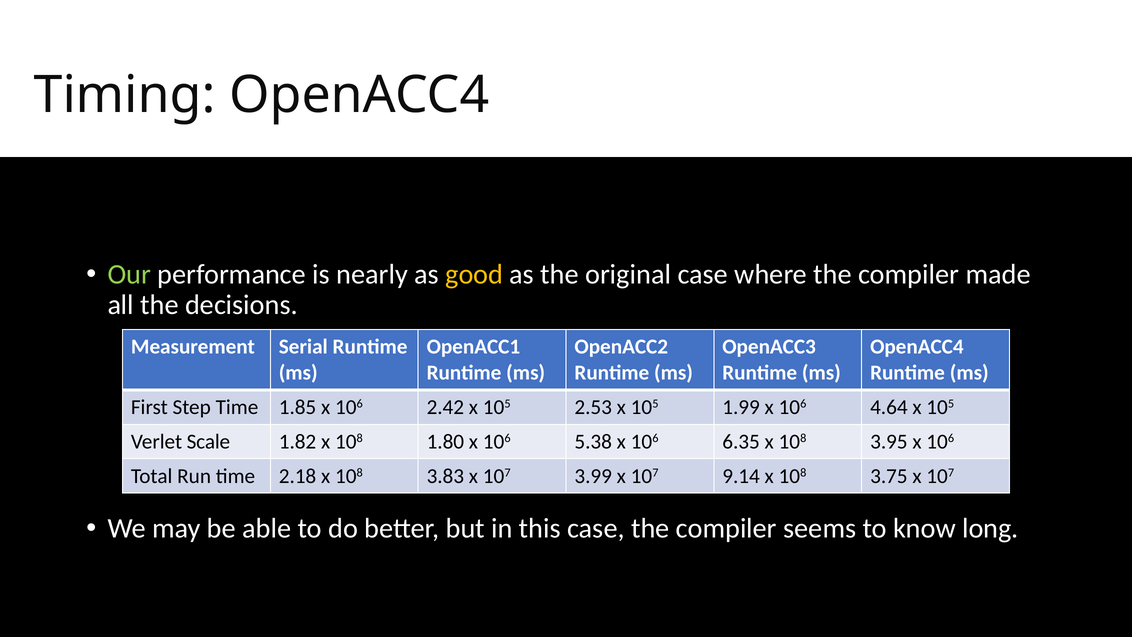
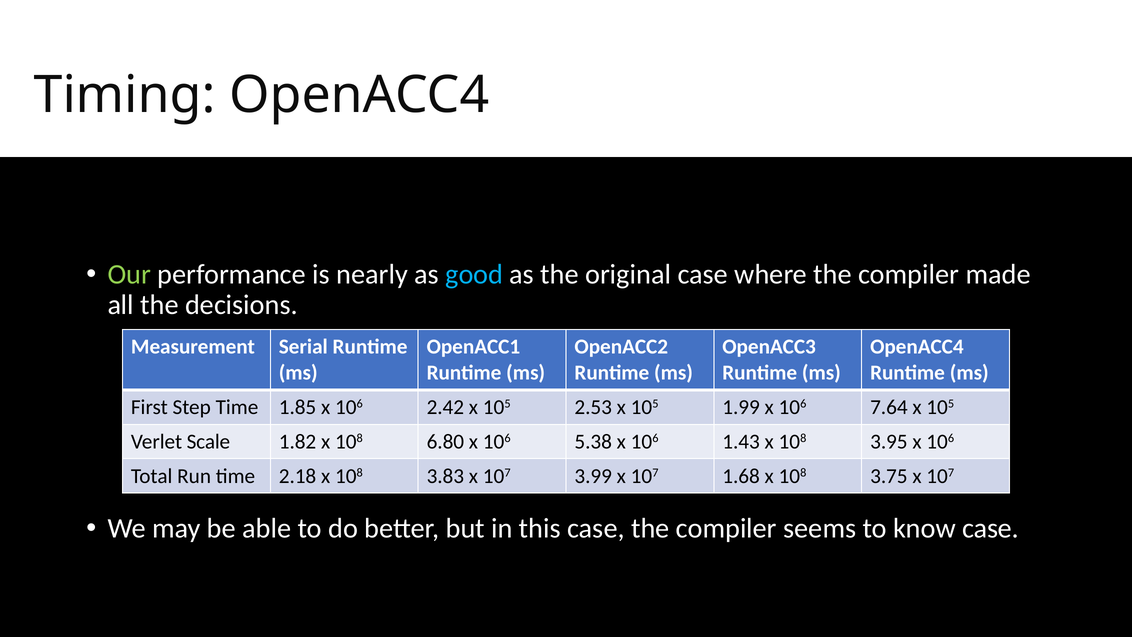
good colour: yellow -> light blue (474, 274)
4.64: 4.64 -> 7.64 (889, 407)
1.80: 1.80 -> 6.80 (445, 442)
6.35: 6.35 -> 1.43 (741, 442)
9.14: 9.14 -> 1.68 (741, 476)
know long: long -> case (990, 528)
